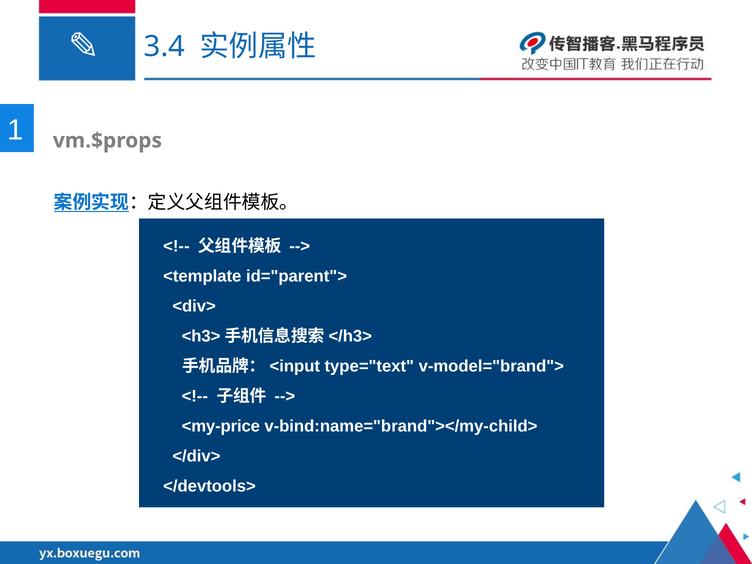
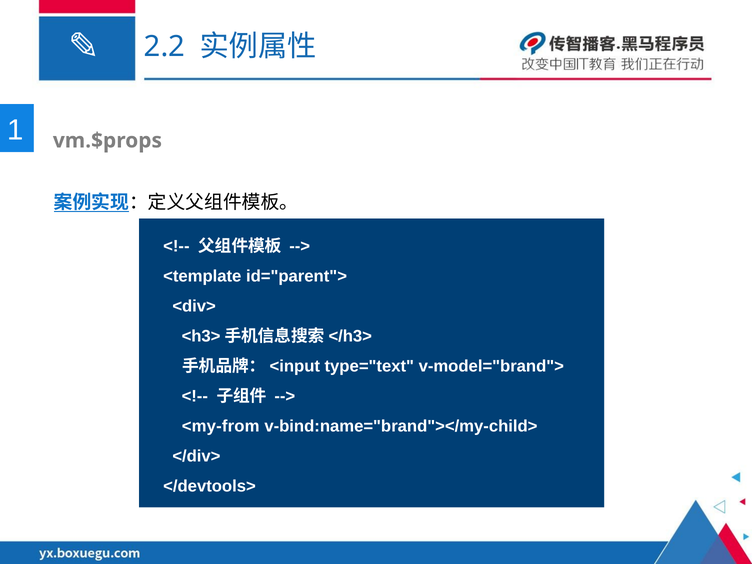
3.4: 3.4 -> 2.2 (164, 47)
<my-price: <my-price -> <my-from (221, 426)
